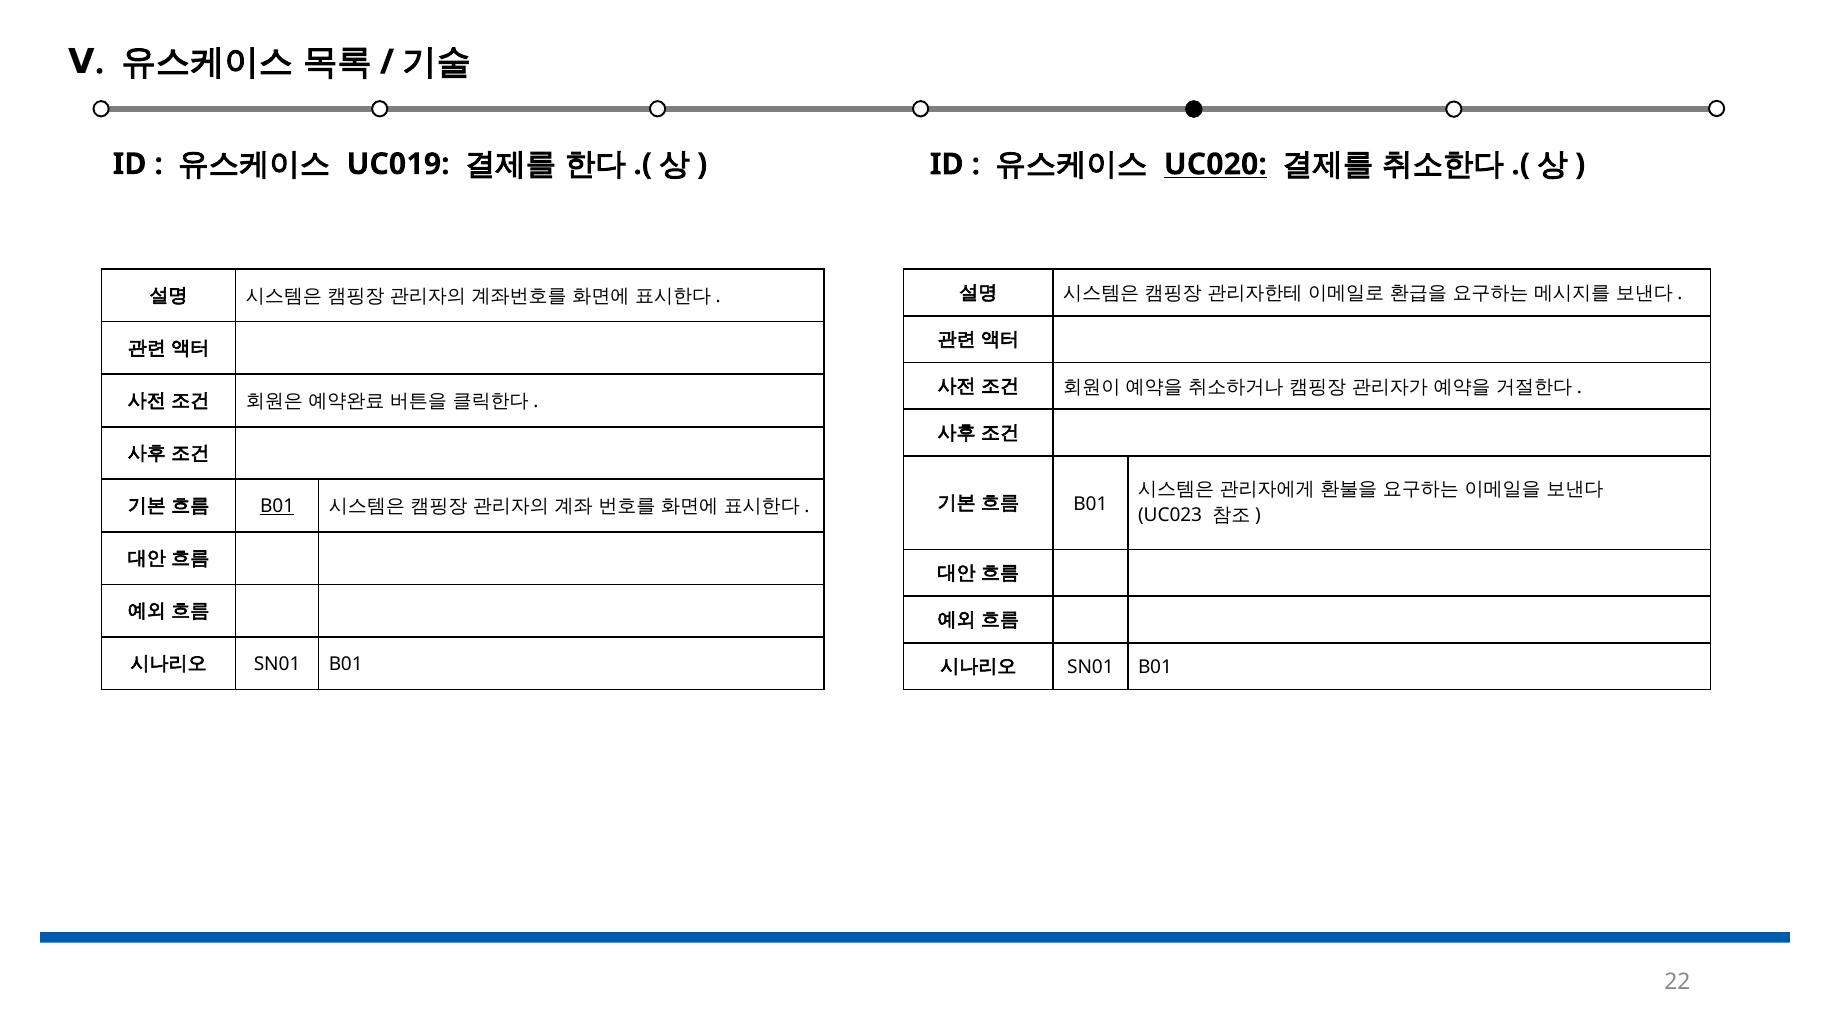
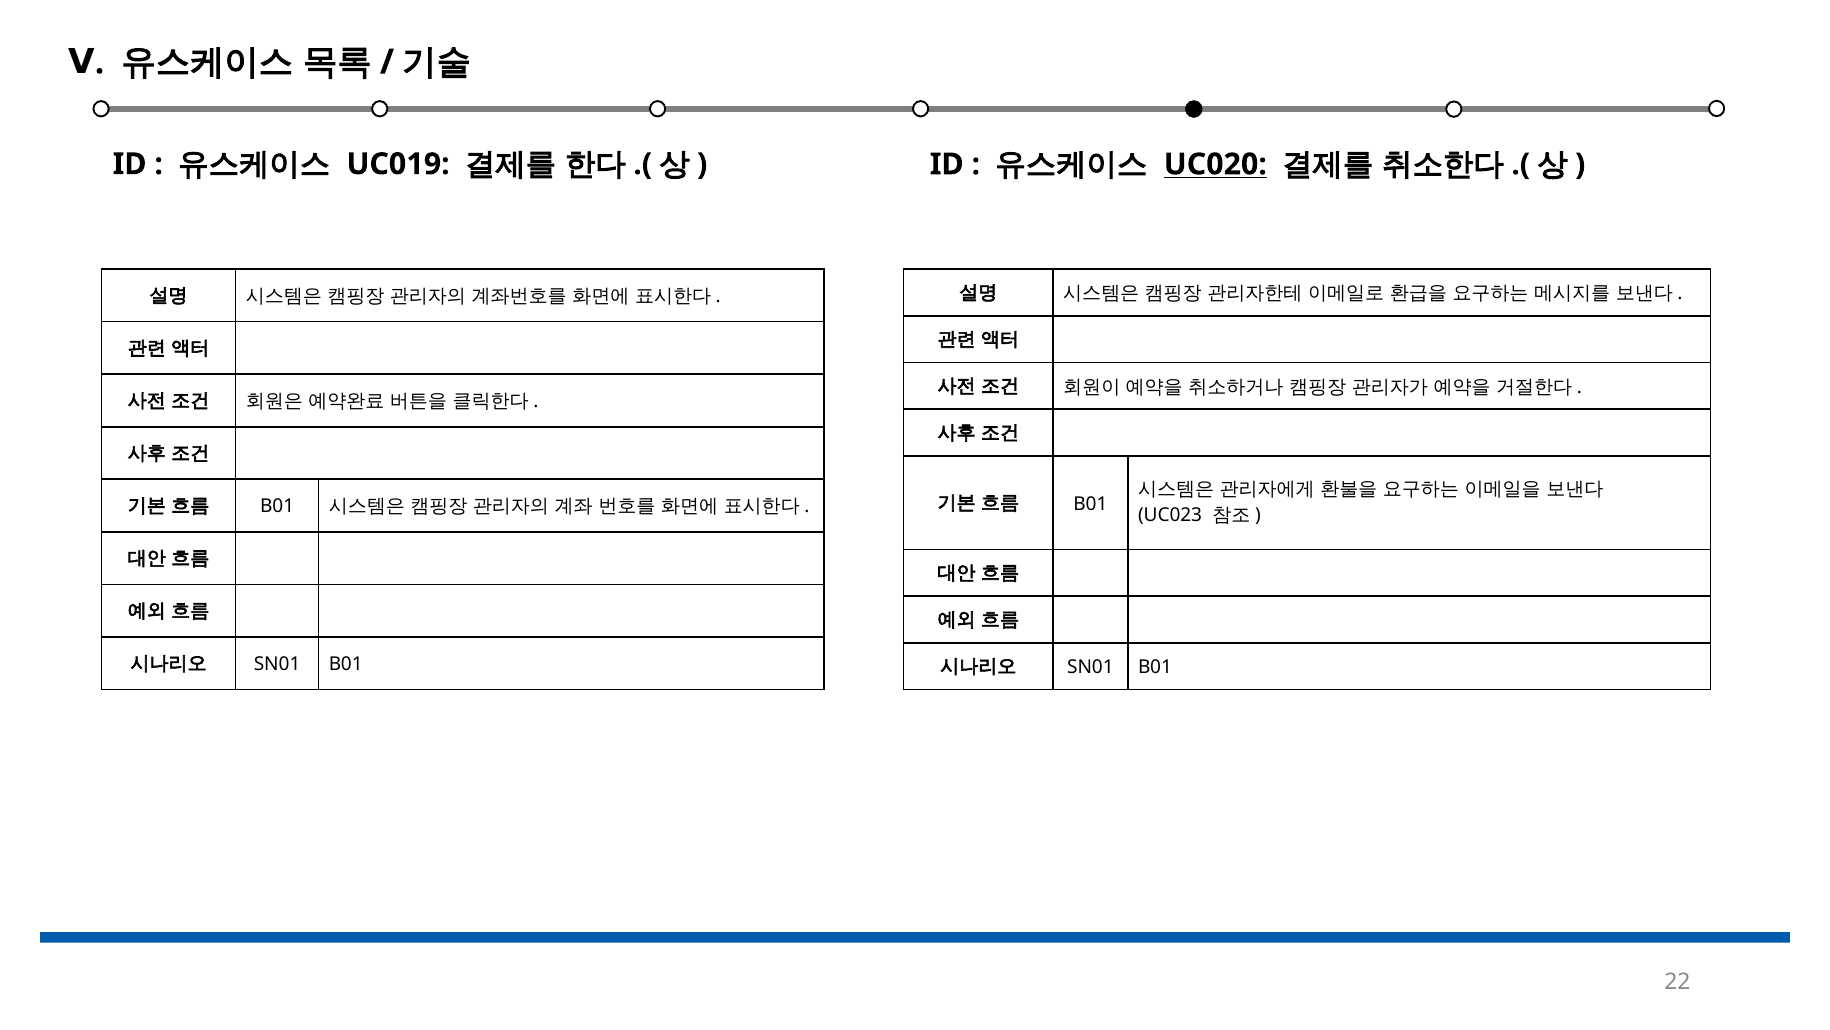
B01 underline: present -> none (277, 506)
